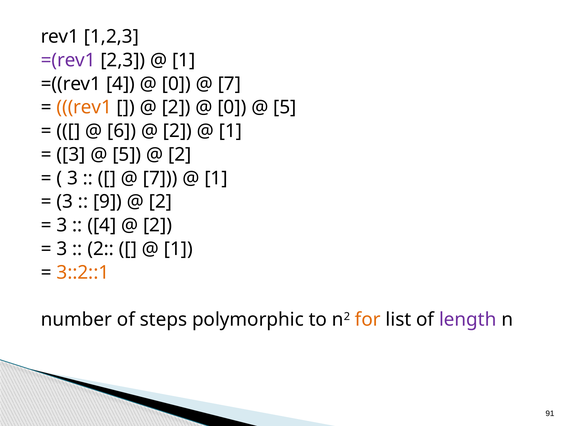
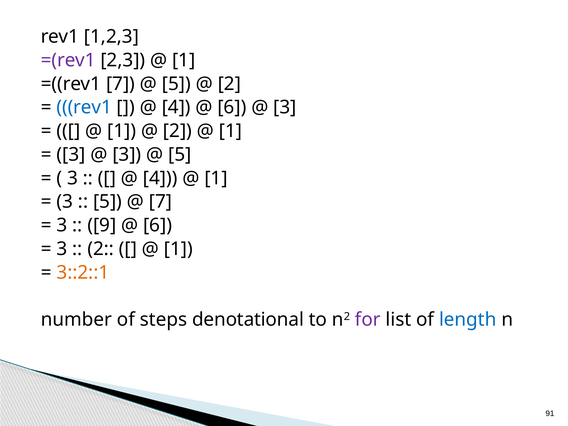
=((rev1 4: 4 -> 7 (120, 84)
0: 0 -> 5 (176, 84)
7: 7 -> 2 (229, 84)
rev1 colour: orange -> blue (84, 107)
2: 2 -> 4 (176, 107)
0: 0 -> 6 (232, 107)
5: 5 -> 3 (285, 107)
6: 6 -> 1 (122, 131)
5: 5 -> 3 (127, 155)
2: 2 -> 5 (180, 155)
7: 7 -> 4 (160, 178)
9: 9 -> 5 (107, 202)
2: 2 -> 7 (160, 202)
4: 4 -> 9 (102, 225)
2: 2 -> 6 (158, 225)
polymorphic: polymorphic -> denotational (248, 320)
for colour: orange -> purple (368, 320)
length colour: purple -> blue (468, 320)
